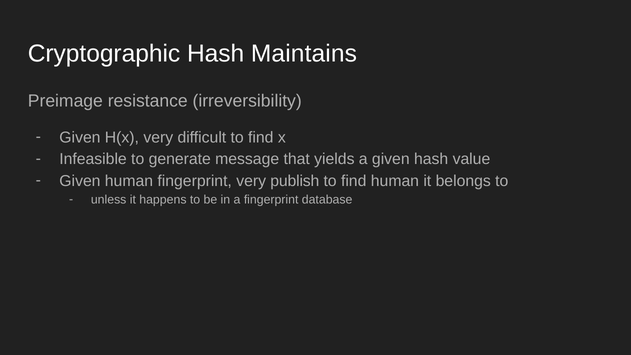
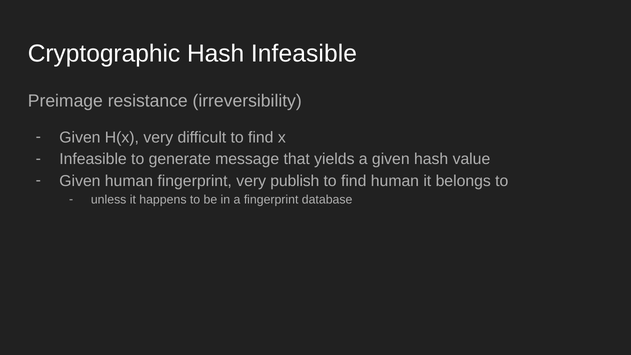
Hash Maintains: Maintains -> Infeasible (304, 53)
